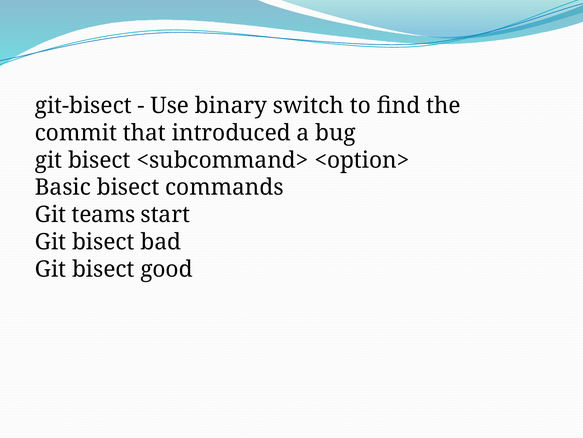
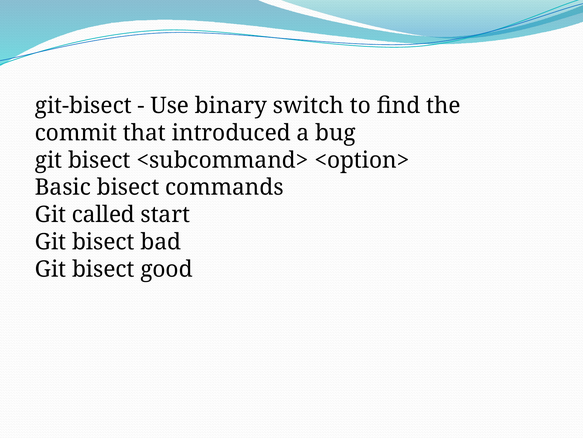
teams: teams -> called (103, 214)
